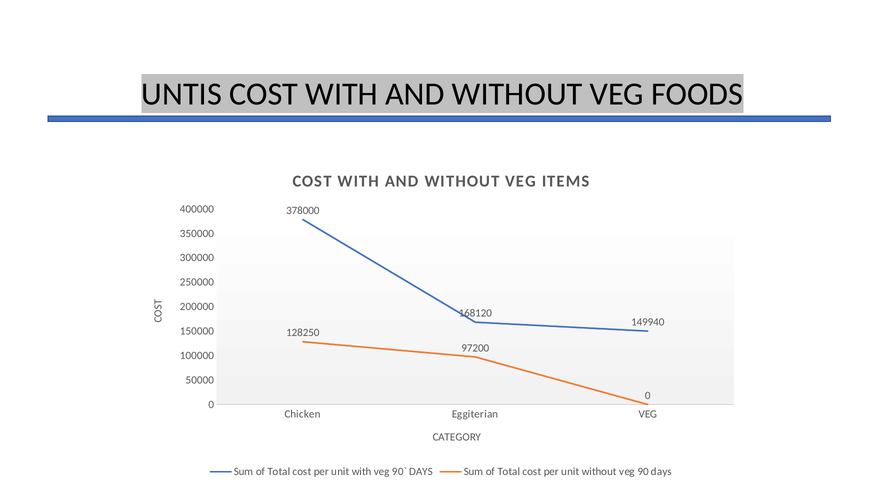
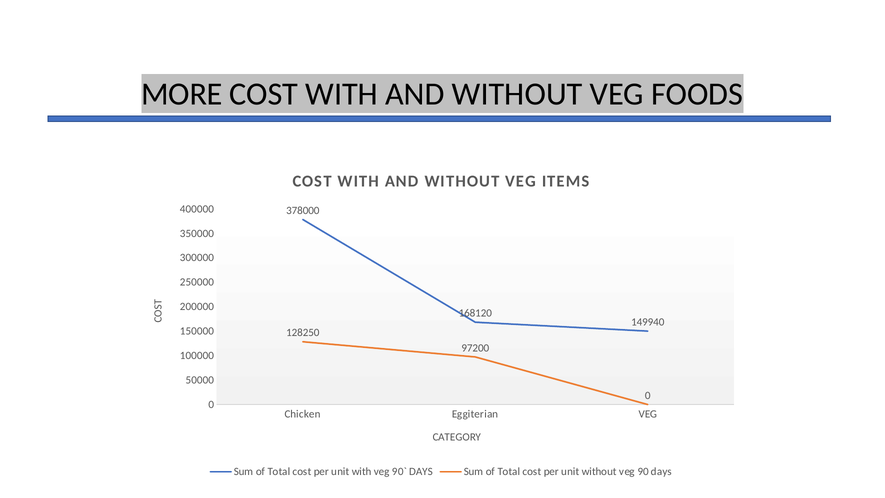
UNTIS: UNTIS -> MORE (182, 94)
